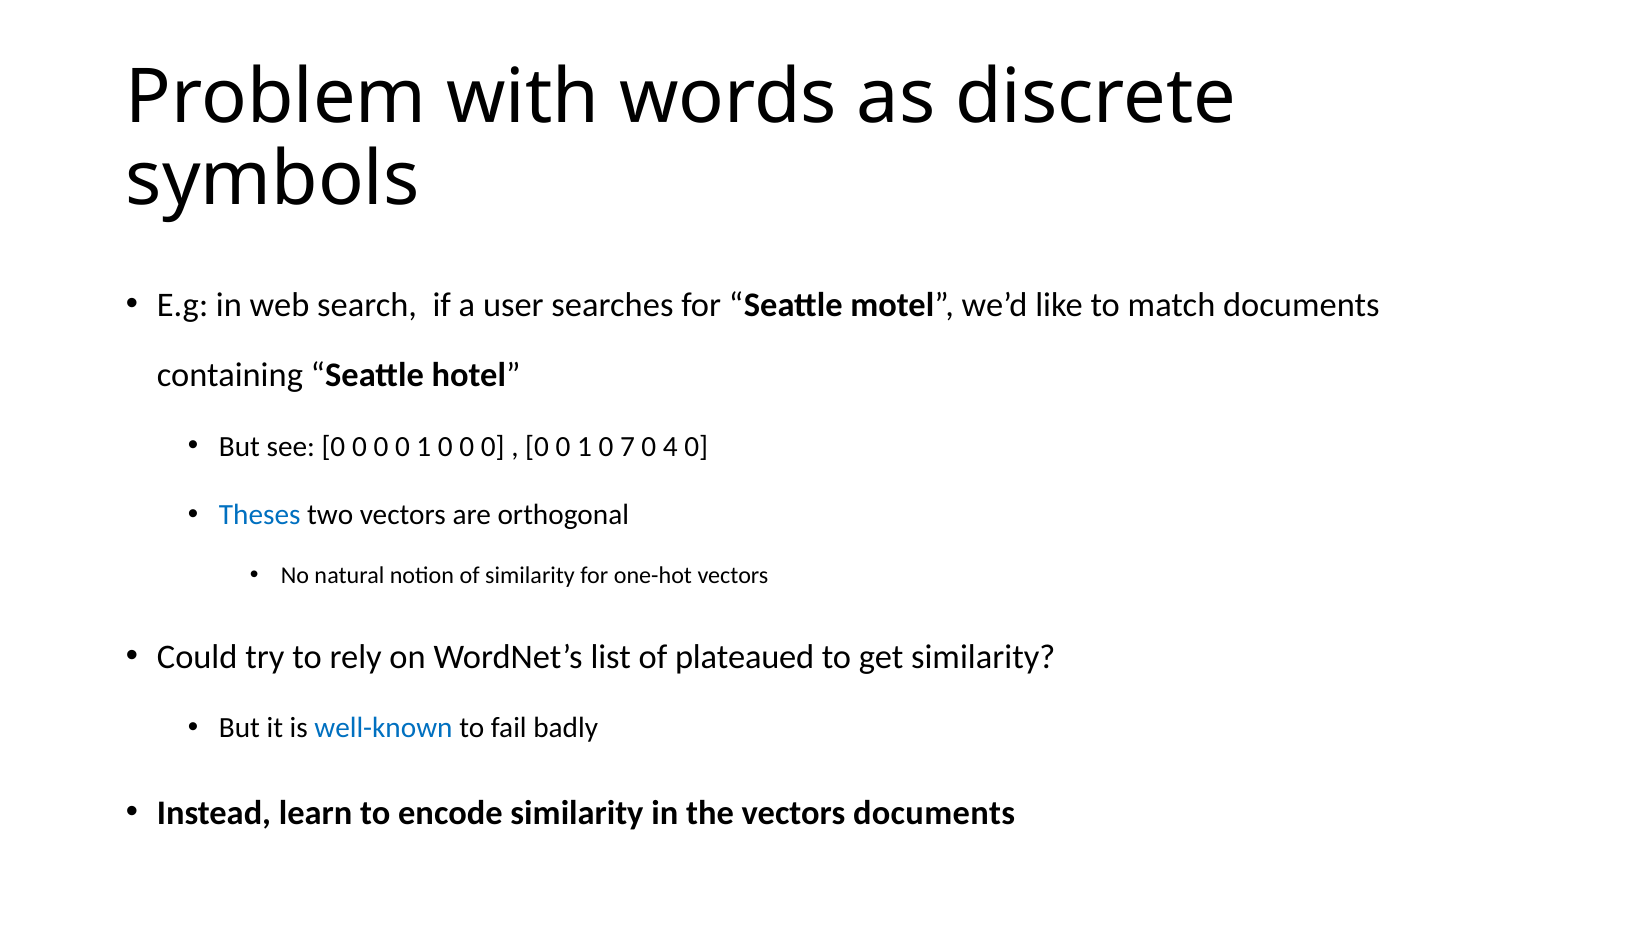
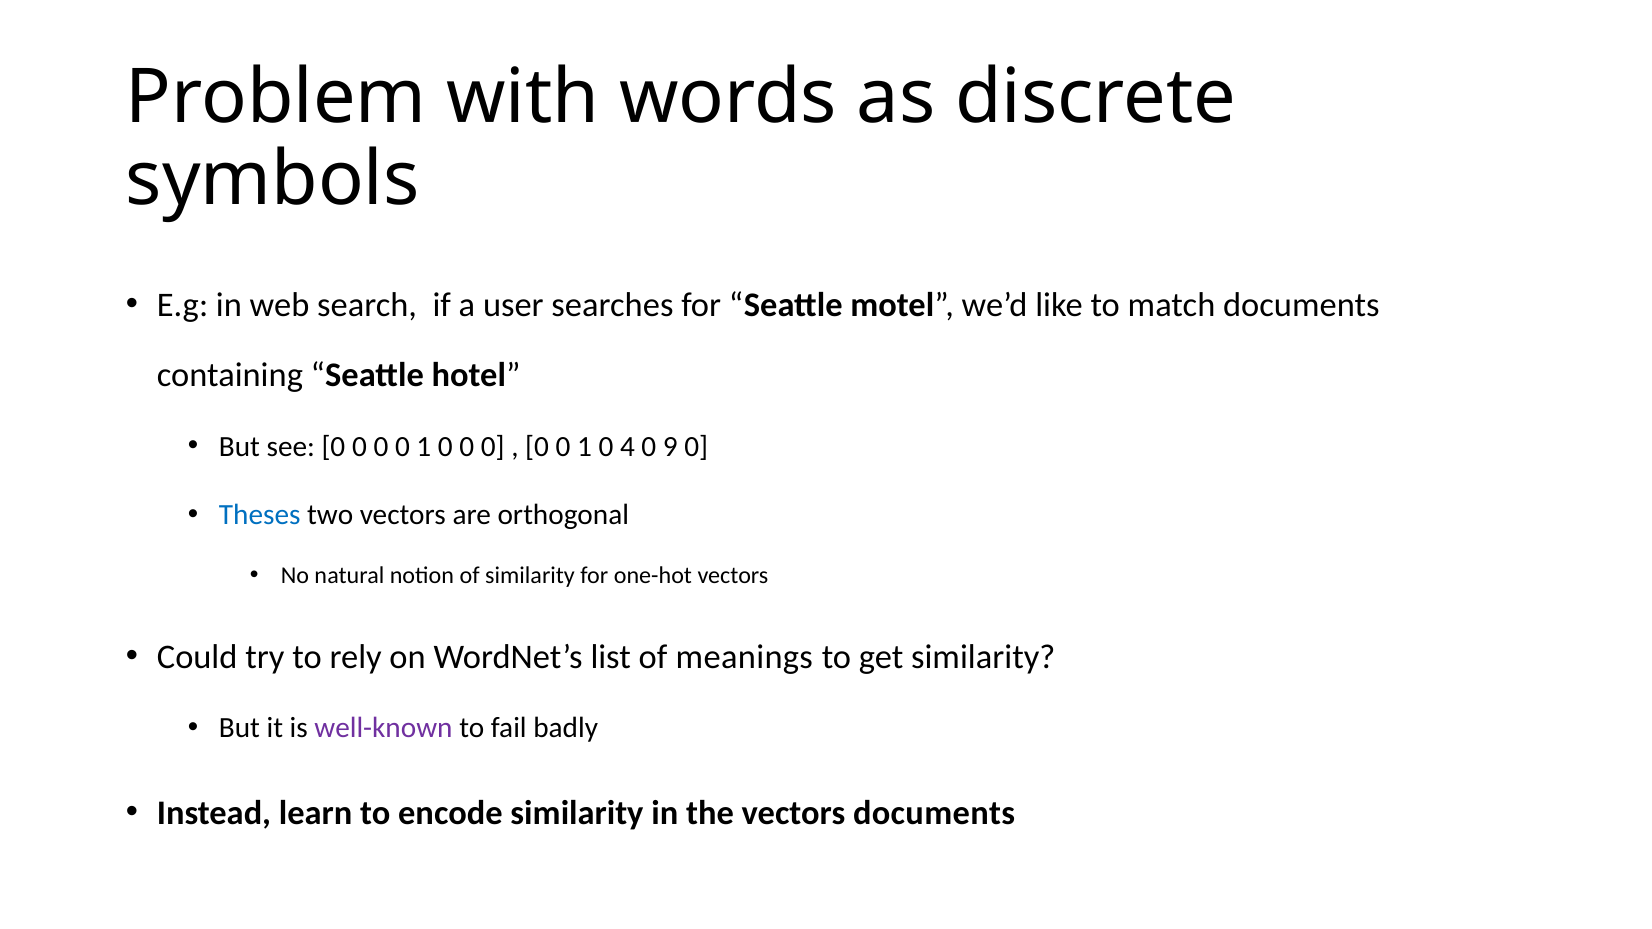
7: 7 -> 4 (627, 447)
4: 4 -> 9 (670, 447)
plateaued: plateaued -> meanings (744, 657)
well-known colour: blue -> purple (383, 728)
